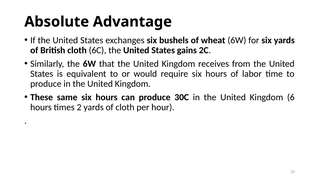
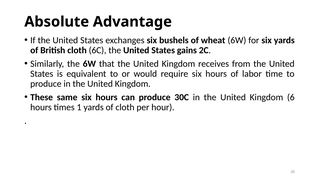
2: 2 -> 1 (79, 107)
